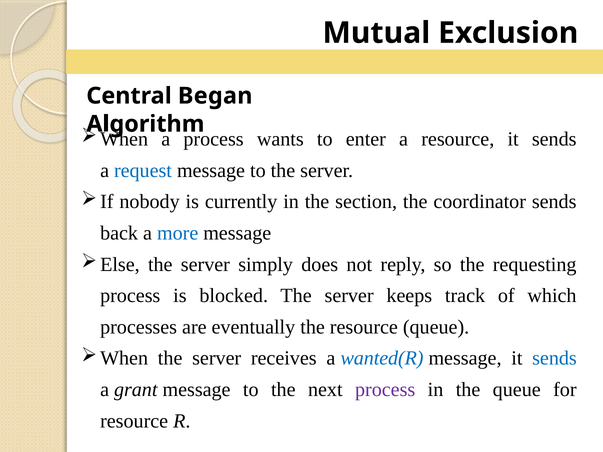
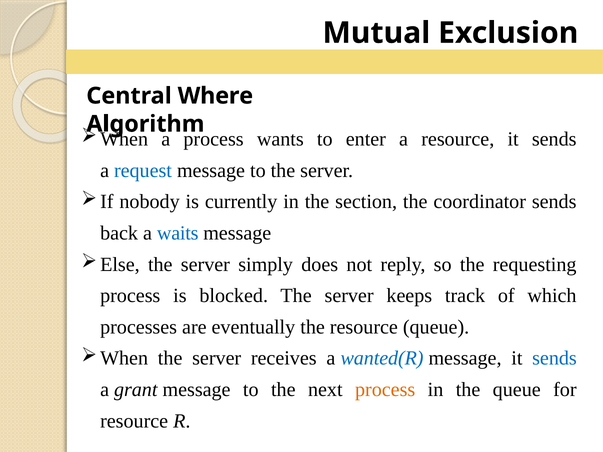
Began: Began -> Where (215, 96)
more: more -> waits (178, 233)
process colour: purple -> orange (385, 390)
